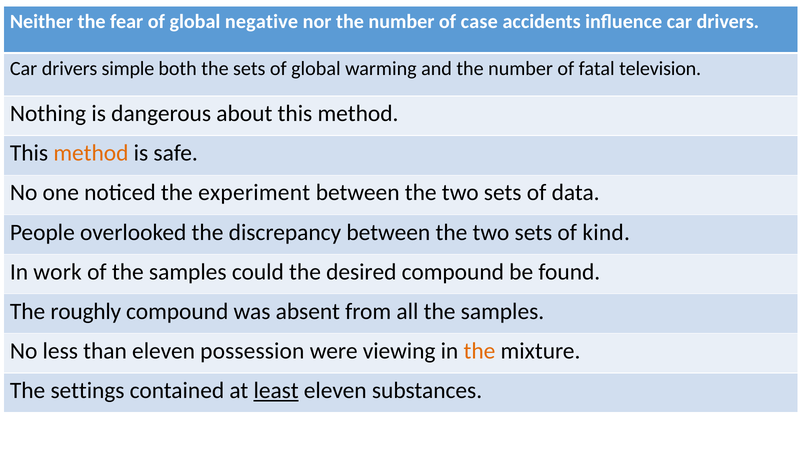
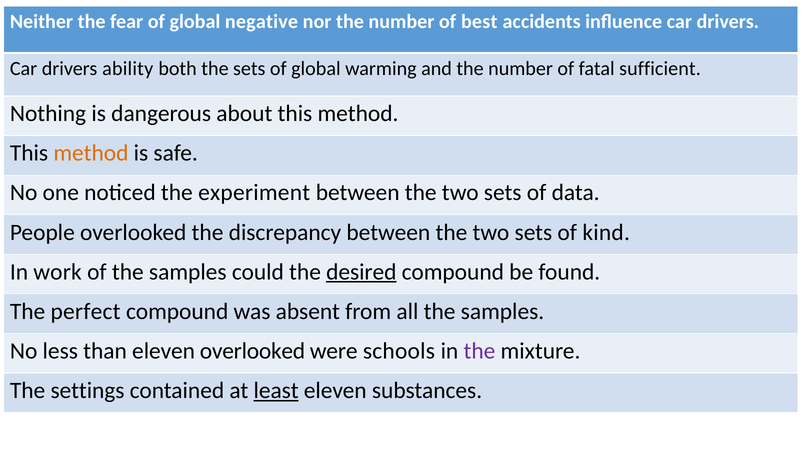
case: case -> best (479, 22)
simple: simple -> ability (128, 69)
television: television -> sufficient (660, 69)
desired underline: none -> present (361, 272)
roughly: roughly -> perfect (86, 312)
eleven possession: possession -> overlooked (253, 351)
viewing: viewing -> schools (399, 351)
the colour: orange -> purple (479, 351)
